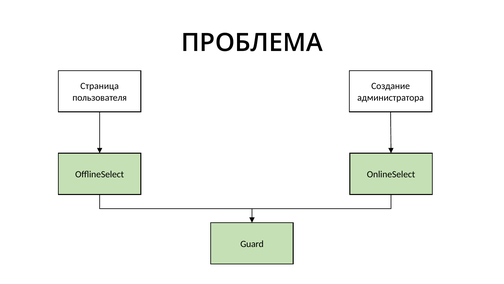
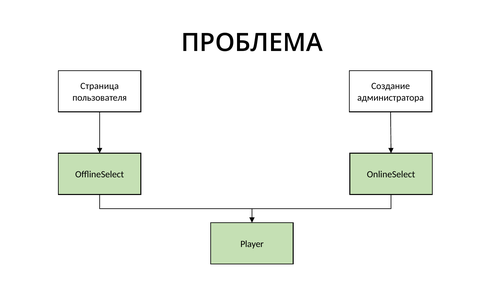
Guard: Guard -> Player (252, 243)
